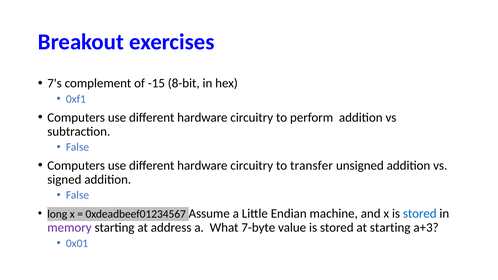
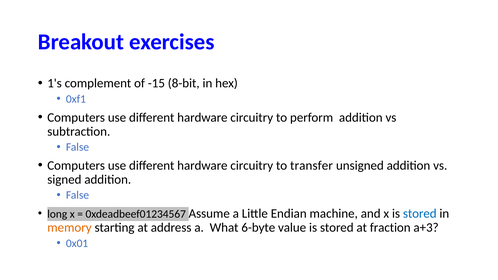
7's: 7's -> 1's (55, 83)
memory colour: purple -> orange (69, 228)
7-byte: 7-byte -> 6-byte (258, 228)
at starting: starting -> fraction (390, 228)
